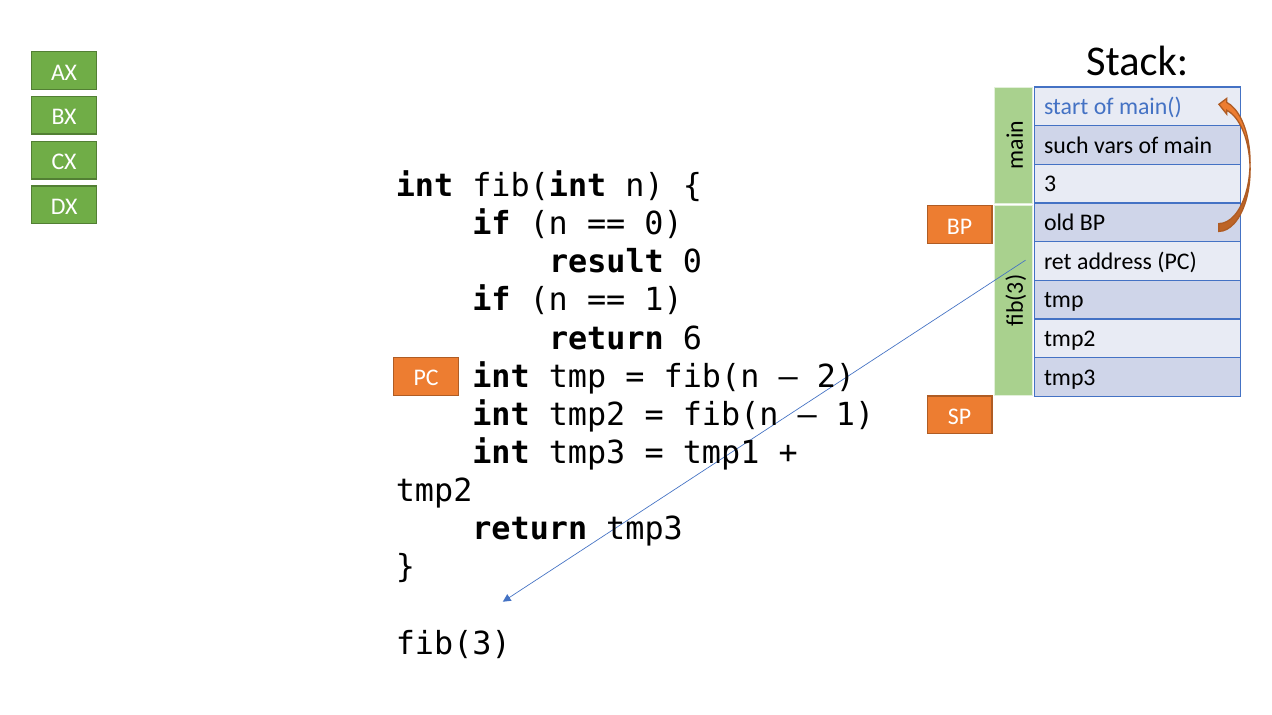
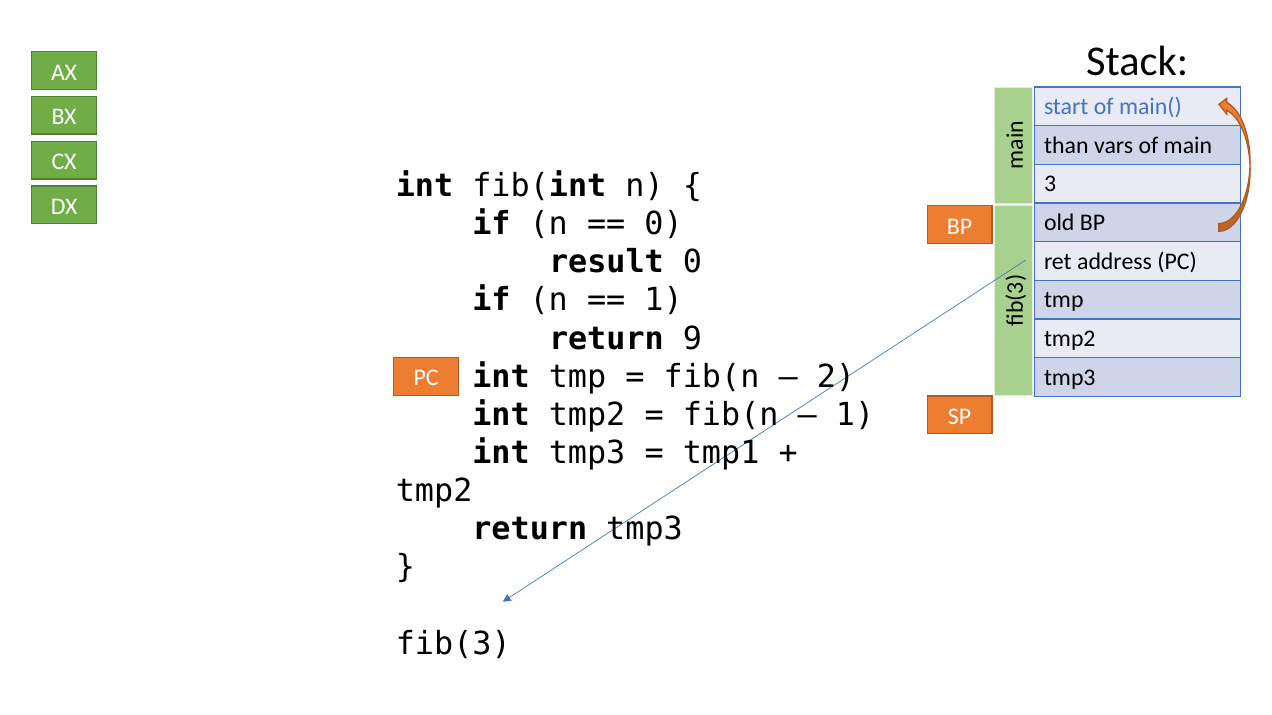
such: such -> than (1066, 145)
6: 6 -> 9 (692, 339)
